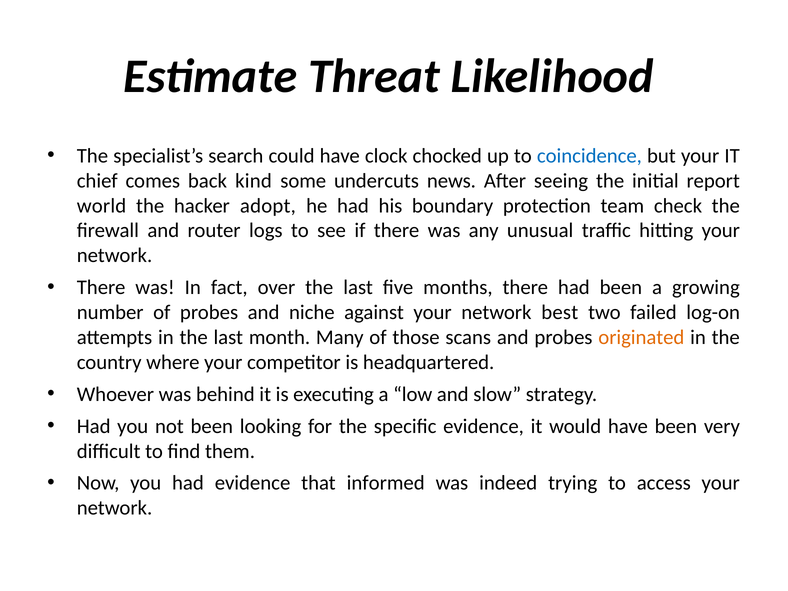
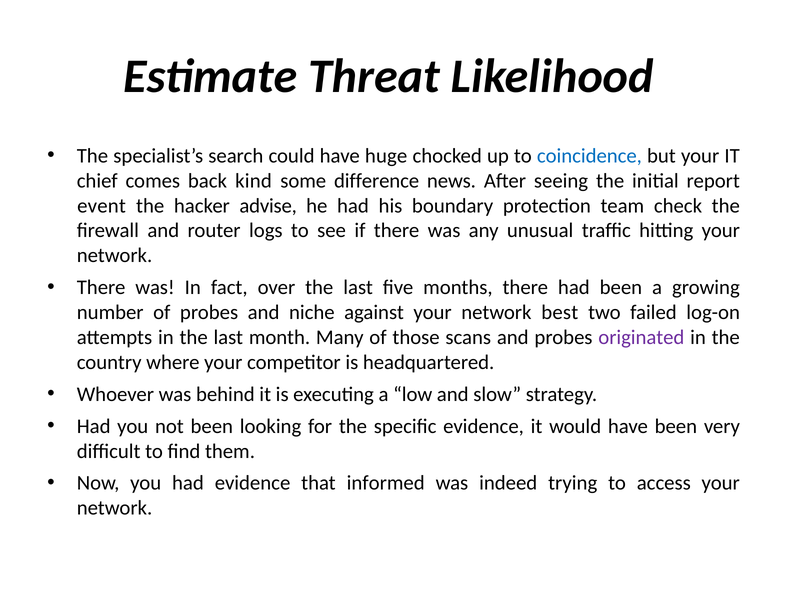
clock: clock -> huge (386, 156)
undercuts: undercuts -> difference (377, 181)
world: world -> event (102, 206)
adopt: adopt -> advise (268, 206)
originated colour: orange -> purple (641, 337)
